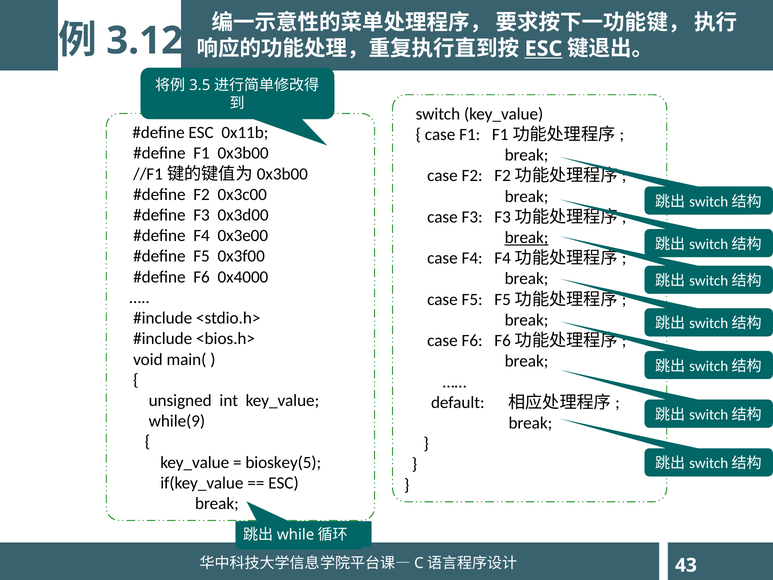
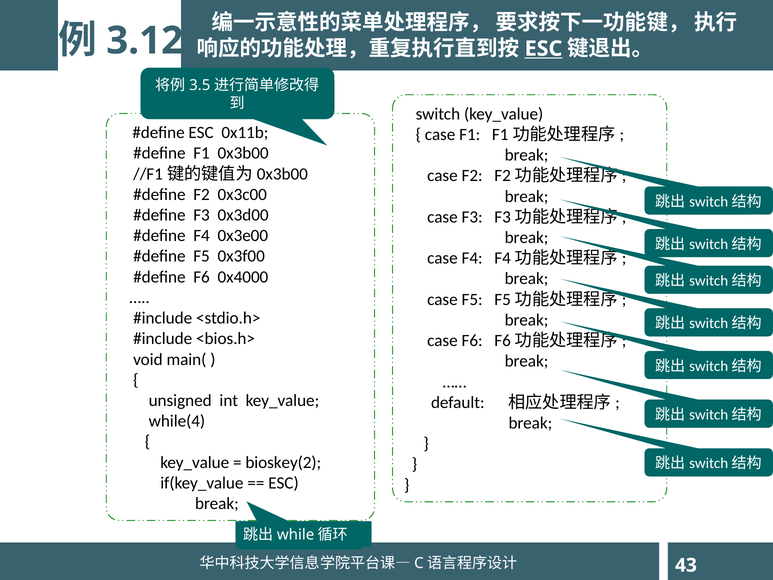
break underline: present -> none (527, 237)
while(9: while(9 -> while(4 (177, 421)
bioskey(5: bioskey(5 -> bioskey(2 (283, 462)
